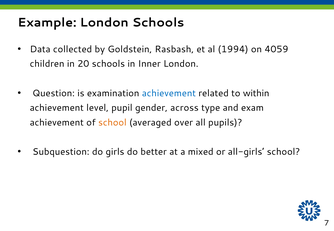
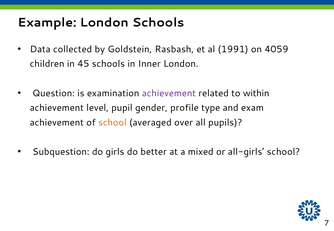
1994: 1994 -> 1991 (233, 49)
20: 20 -> 45 (83, 64)
achievement colour: blue -> purple (169, 93)
across: across -> profile (185, 108)
